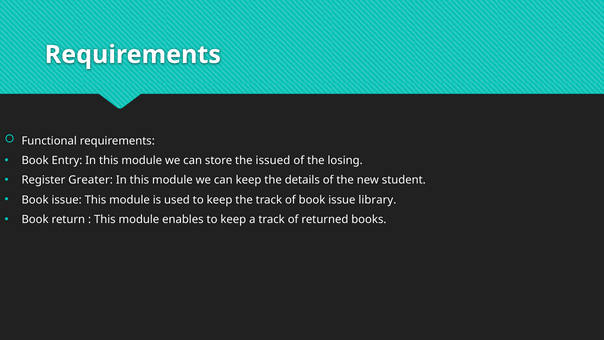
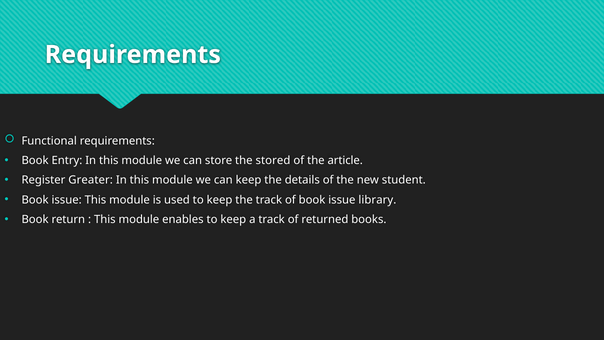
issued: issued -> stored (273, 160)
losing: losing -> article (345, 160)
